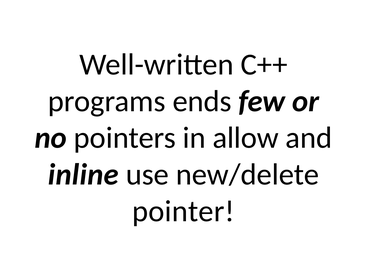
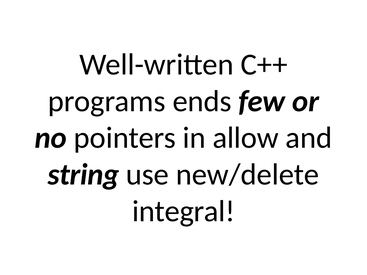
inline: inline -> string (83, 175)
pointer: pointer -> integral (184, 211)
